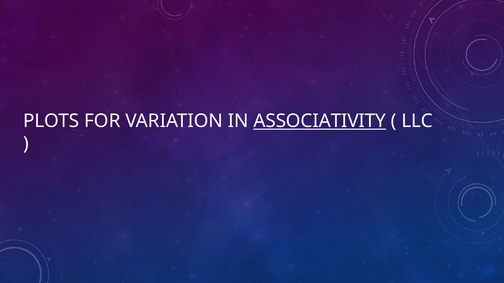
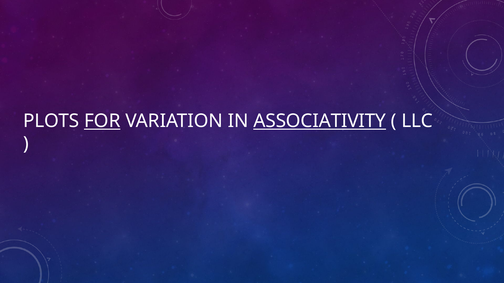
FOR underline: none -> present (102, 121)
